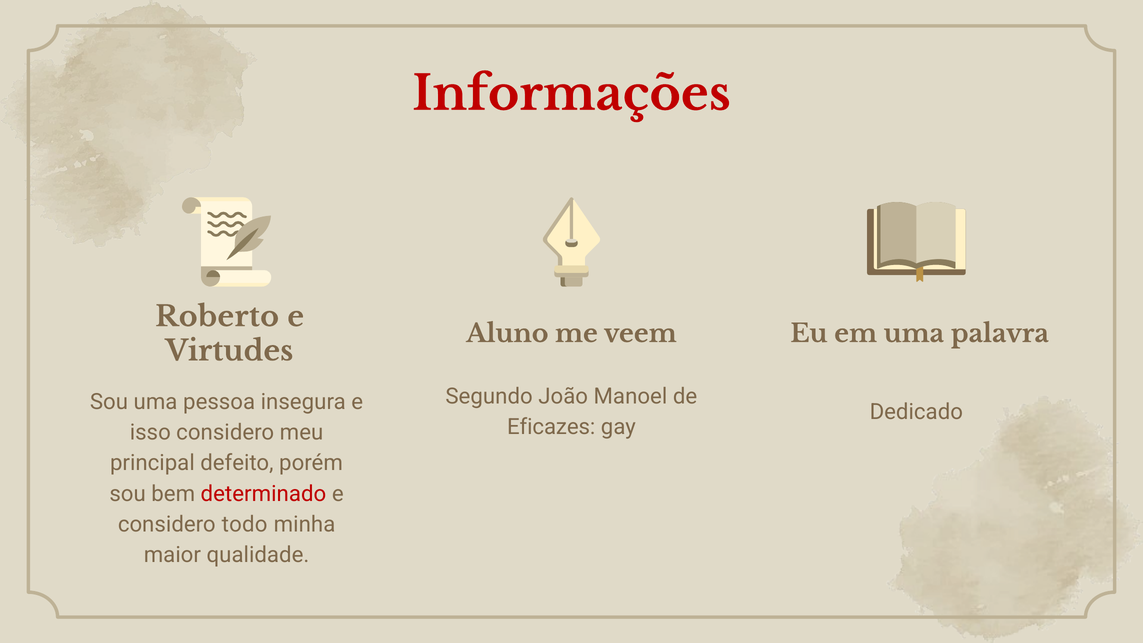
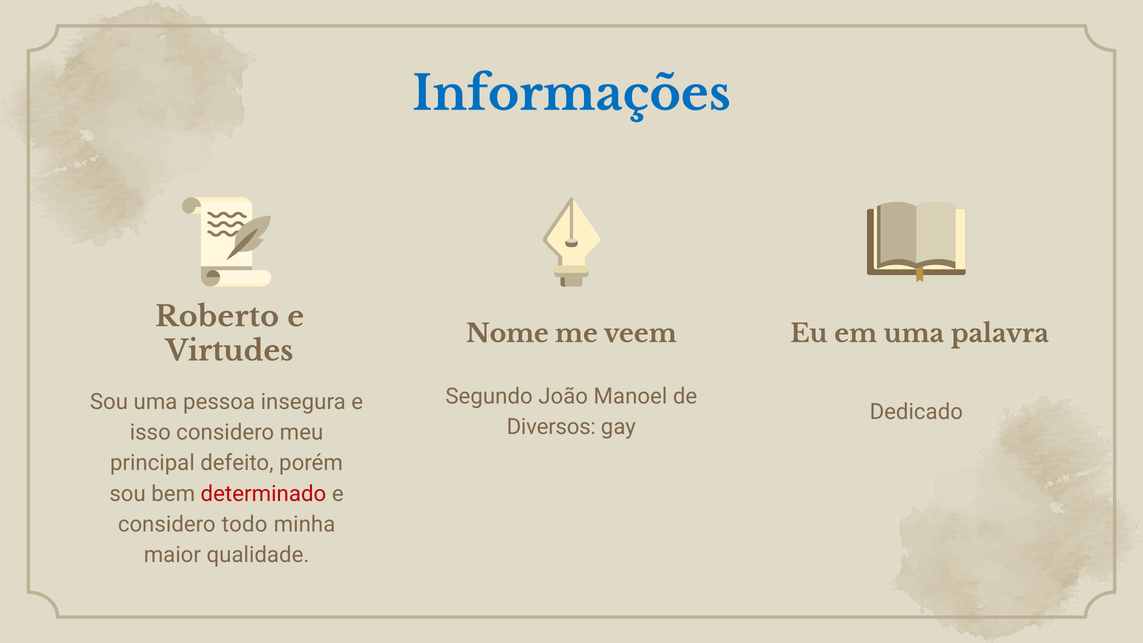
Informações colour: red -> blue (571, 94)
Aluno: Aluno -> Nome (507, 334)
Eficazes: Eficazes -> Diversos (551, 427)
